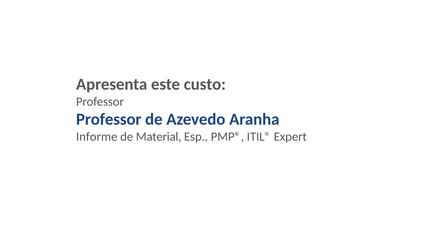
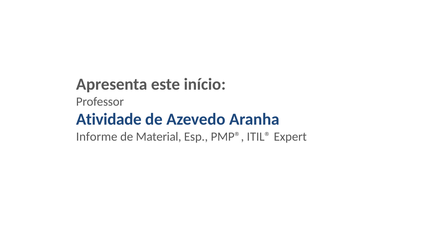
custo: custo -> início (205, 84)
Professor: Professor -> Atividade (109, 119)
